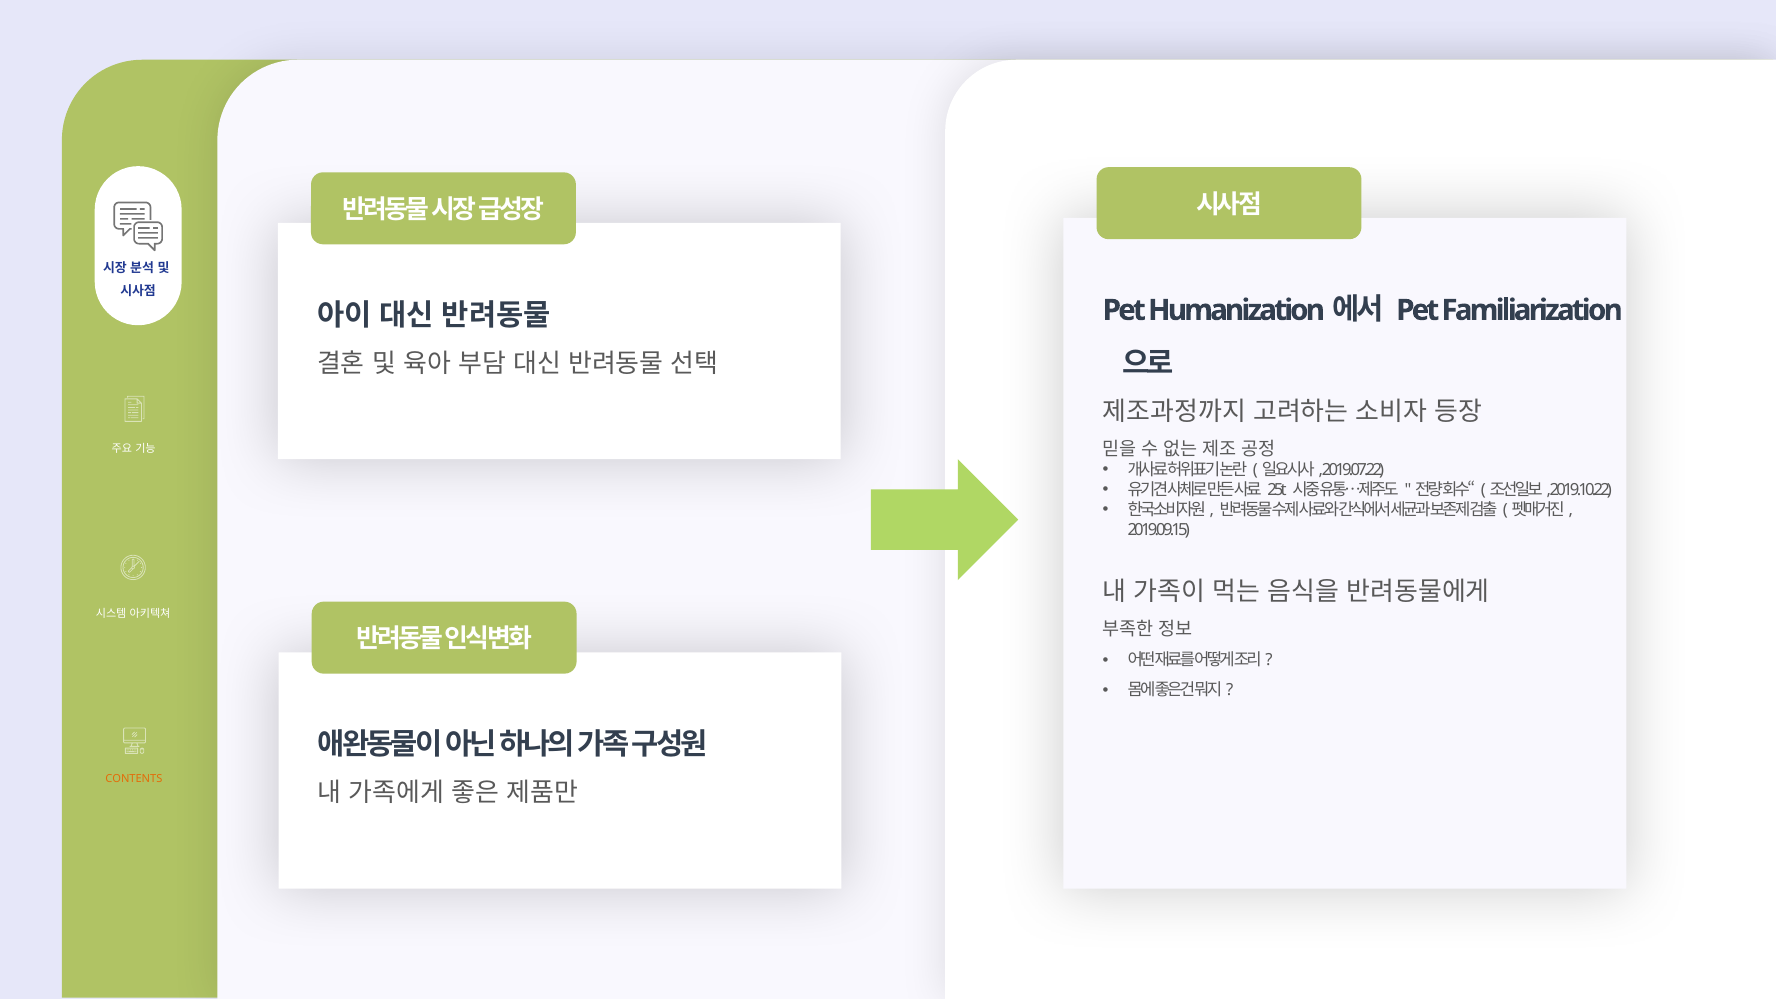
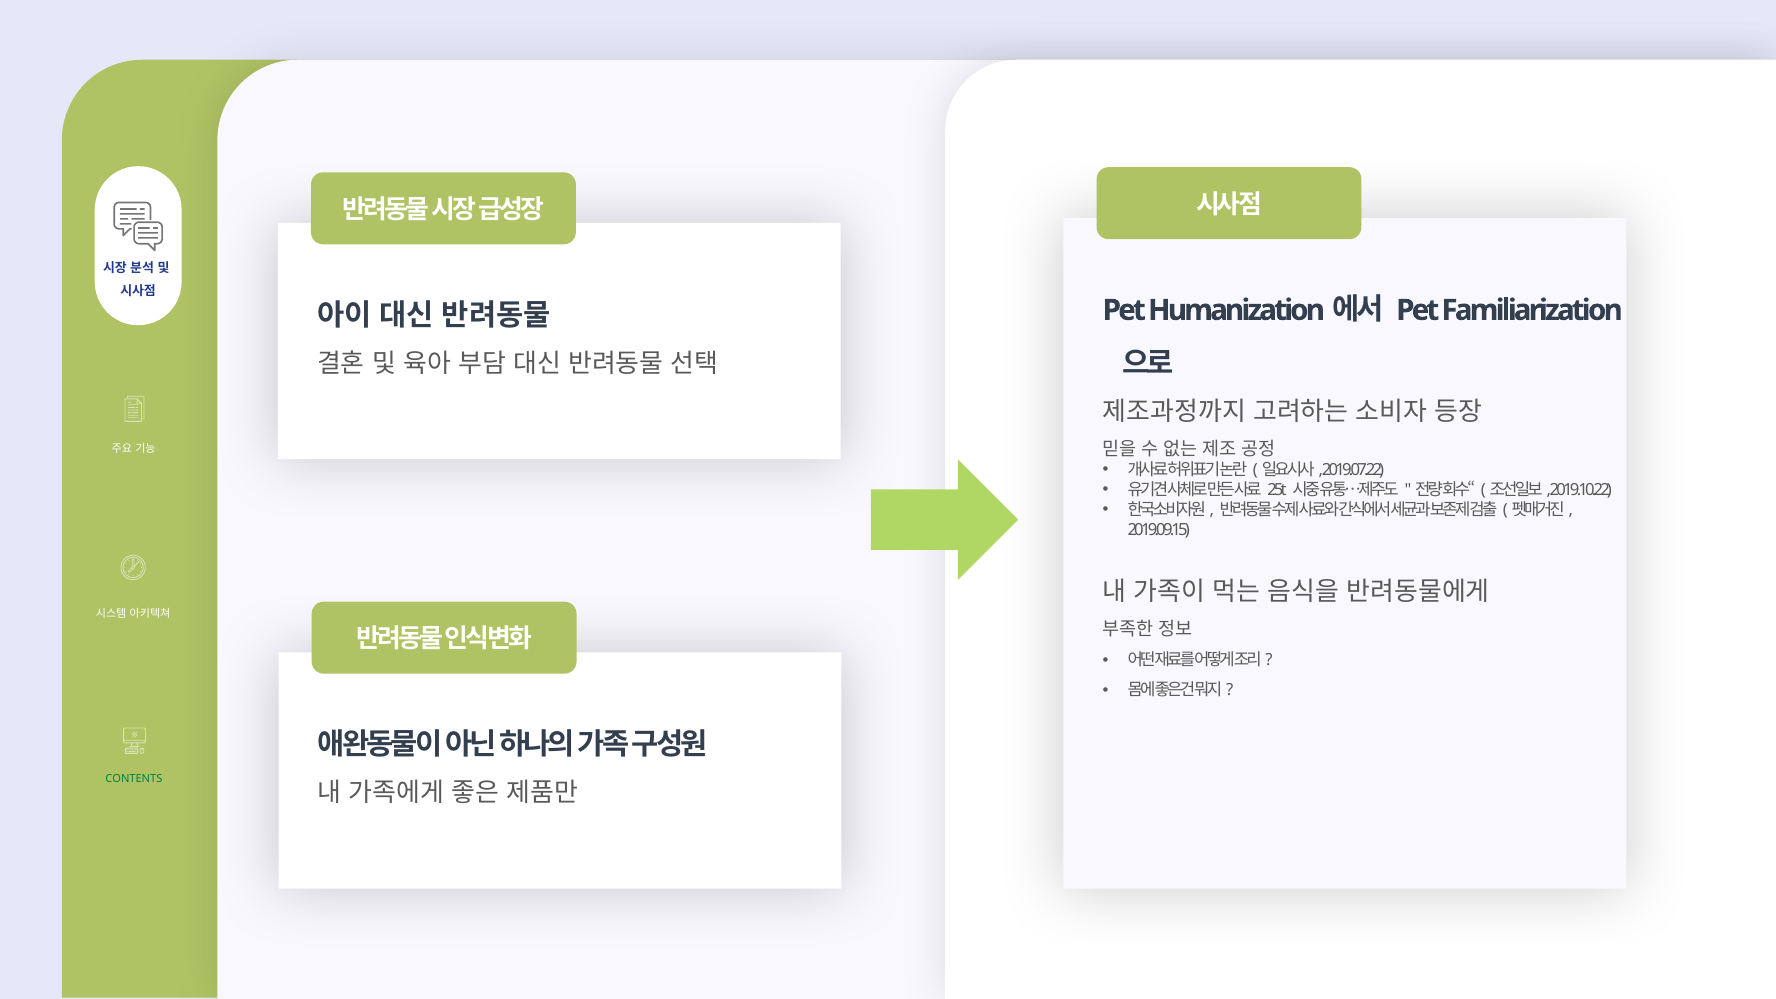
CONTENTS colour: orange -> green (134, 779)
